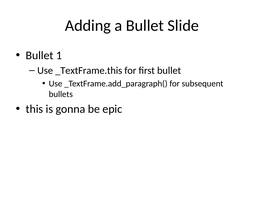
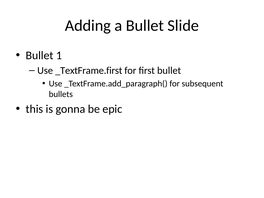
_TextFrame.this: _TextFrame.this -> _TextFrame.first (89, 71)
